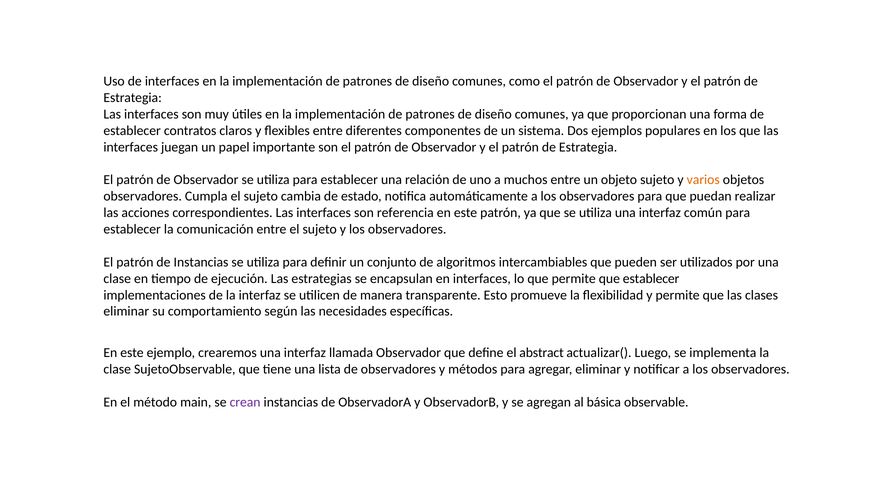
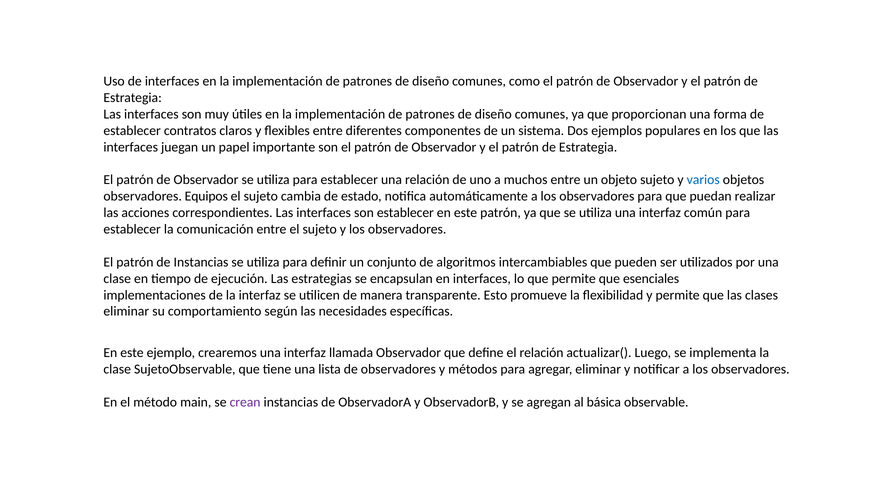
varios colour: orange -> blue (703, 180)
Cumpla: Cumpla -> Equipos (206, 196)
son referencia: referencia -> establecer (405, 213)
que establecer: establecer -> esenciales (651, 278)
el abstract: abstract -> relación (542, 353)
